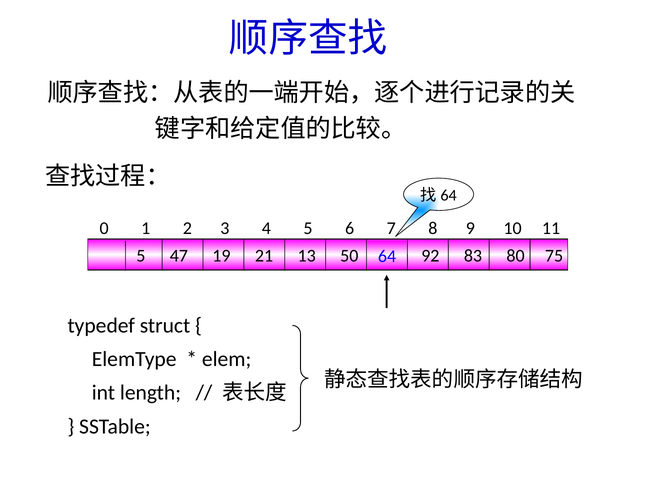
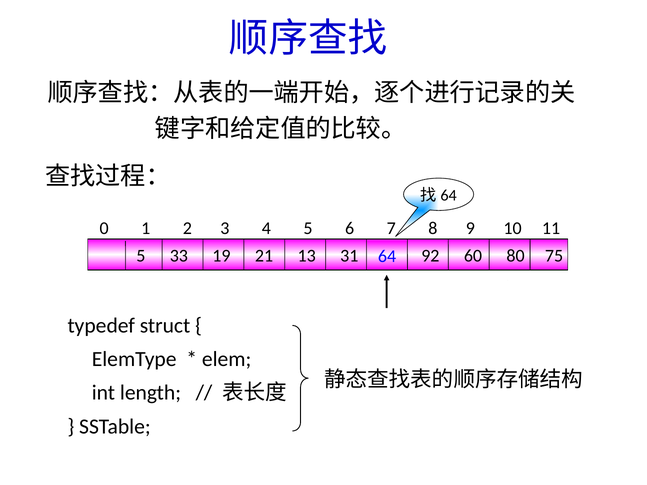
47: 47 -> 33 (179, 256)
50: 50 -> 31 (349, 256)
83: 83 -> 60 (473, 256)
